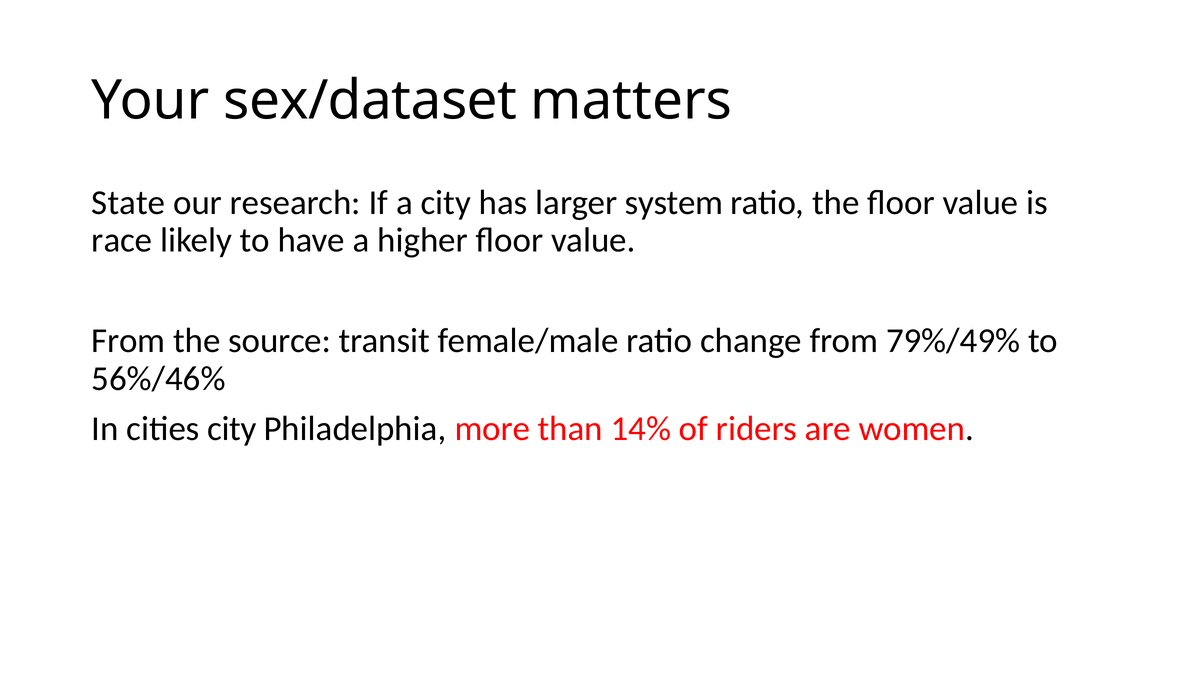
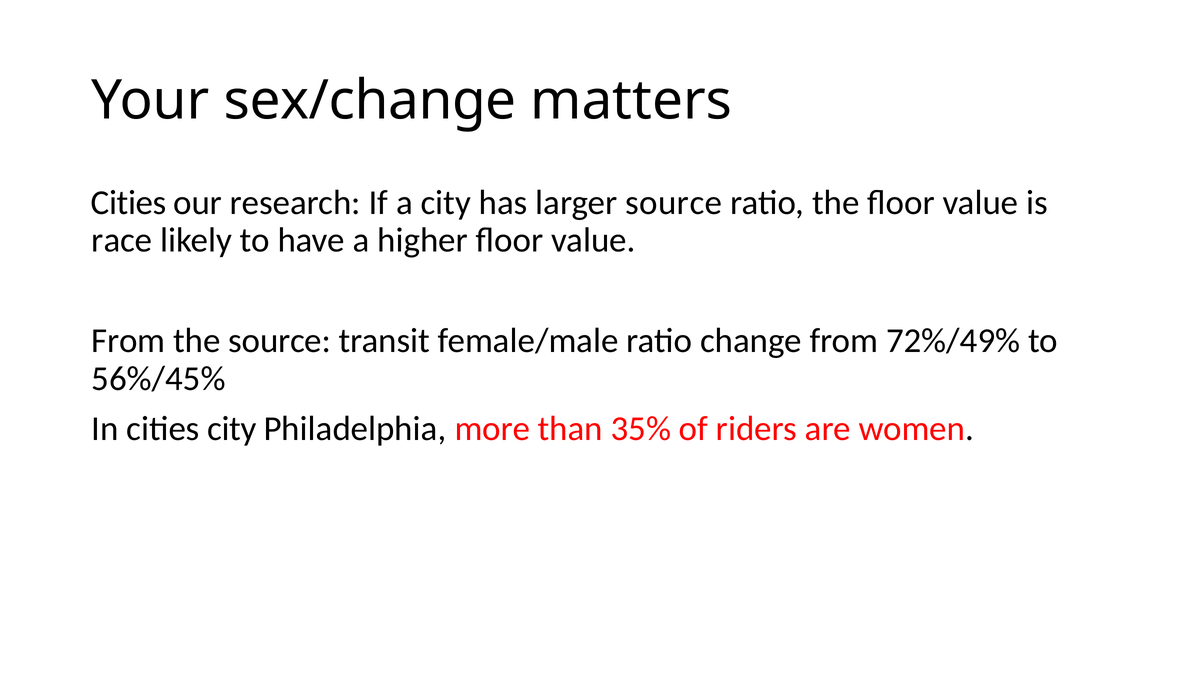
sex/dataset: sex/dataset -> sex/change (370, 101)
State: State -> Cities (129, 203)
larger system: system -> source (674, 203)
79%/49%: 79%/49% -> 72%/49% (953, 341)
56%/46%: 56%/46% -> 56%/45% (158, 379)
14%: 14% -> 35% (641, 429)
